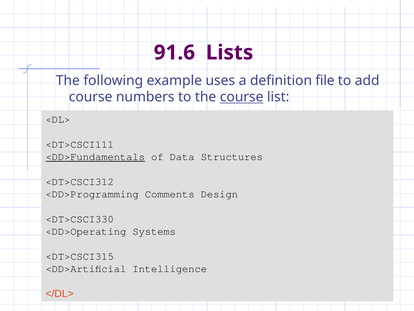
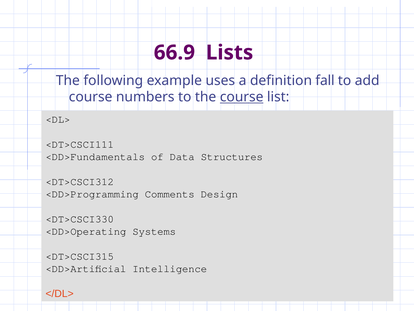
91.6: 91.6 -> 66.9 (174, 52)
file: file -> fall (325, 80)
<DD>Fundamentals underline: present -> none (95, 157)
